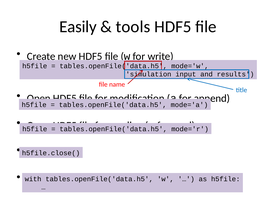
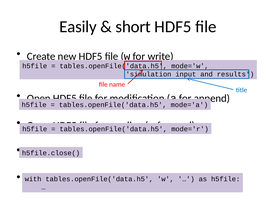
tools: tools -> short (133, 27)
